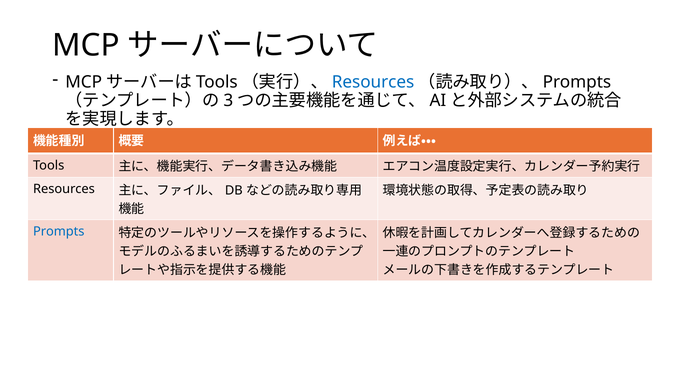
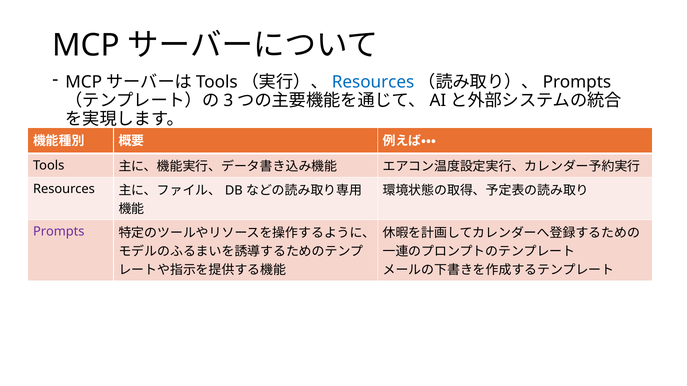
Prompts colour: blue -> purple (59, 232)
